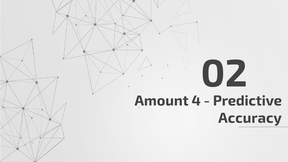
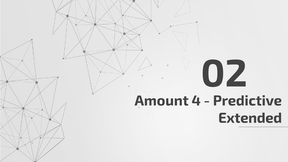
Accuracy: Accuracy -> Extended (250, 118)
